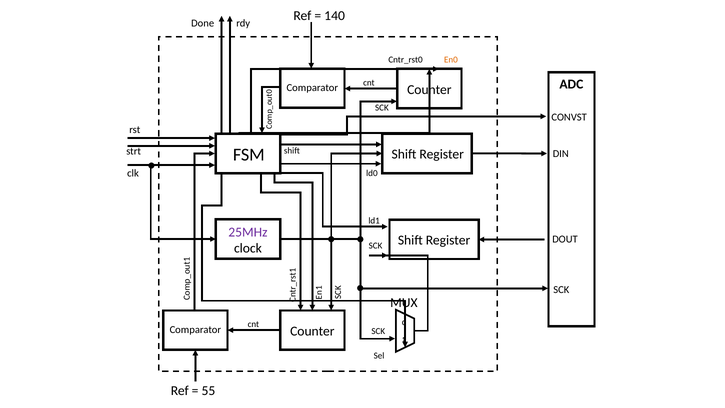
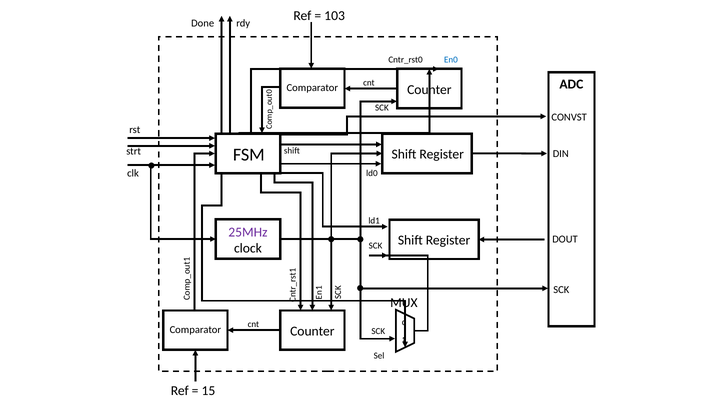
140: 140 -> 103 (335, 16)
En0 colour: orange -> blue (451, 60)
55: 55 -> 15 (208, 391)
